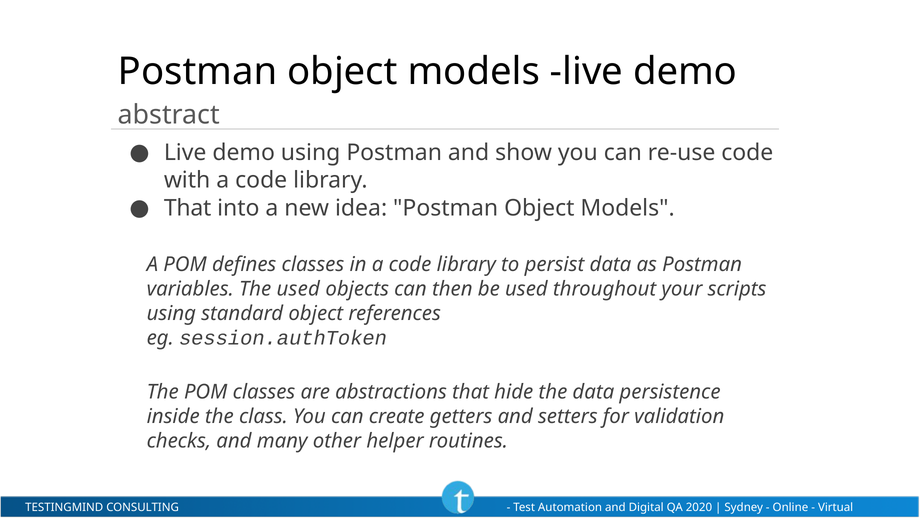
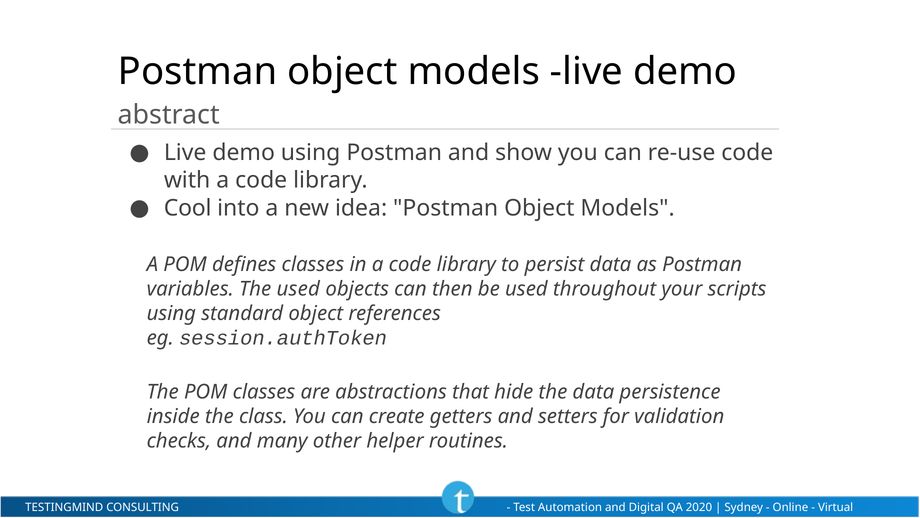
That: That -> Cool (188, 208)
